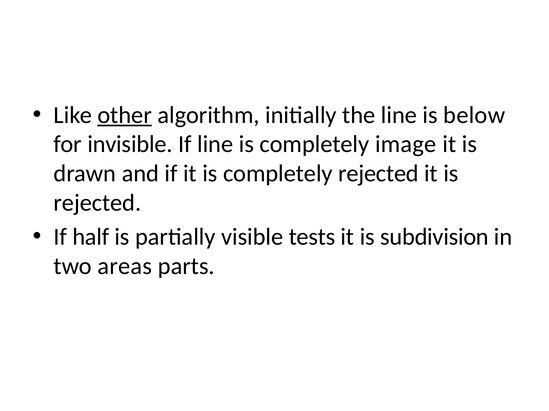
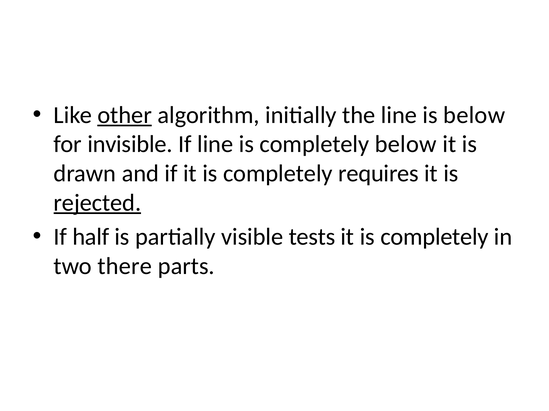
completely image: image -> below (406, 144)
completely rejected: rejected -> requires (378, 174)
rejected underline: none -> present (97, 203)
subdivision: subdivision -> completely (434, 237)
areas: areas -> there (125, 267)
